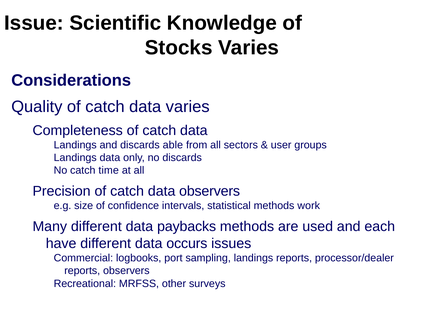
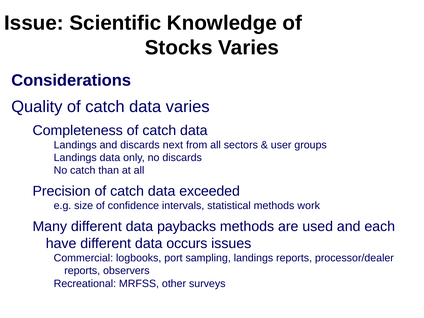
able: able -> next (173, 145)
time: time -> than (109, 170)
data observers: observers -> exceeded (210, 191)
